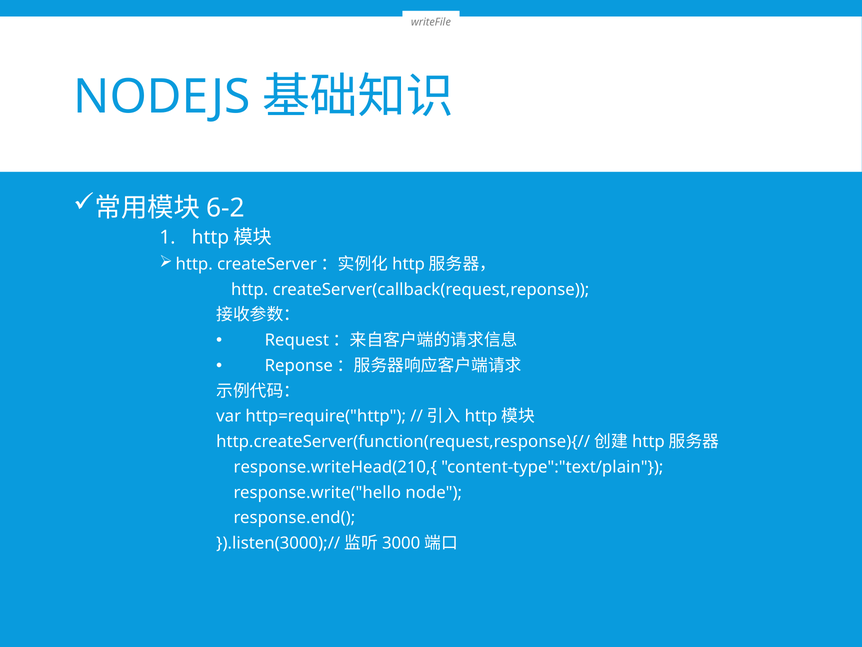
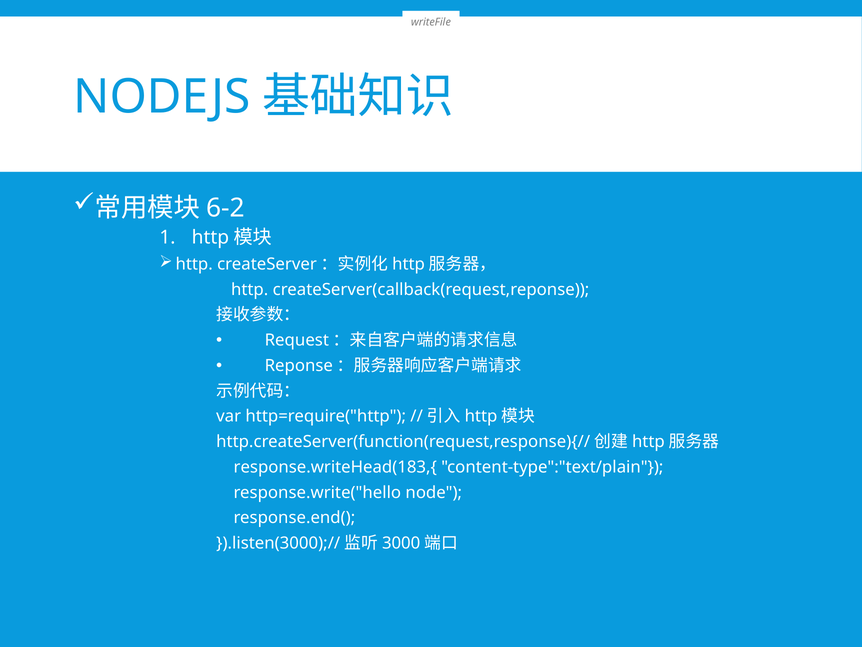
response.writeHead(210,{: response.writeHead(210,{ -> response.writeHead(183,{ (335, 467)
